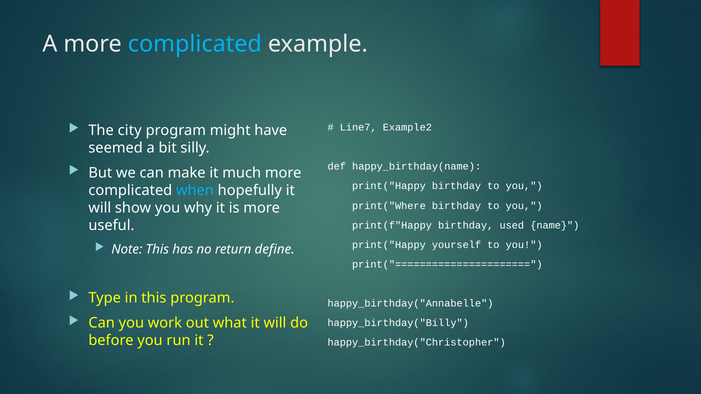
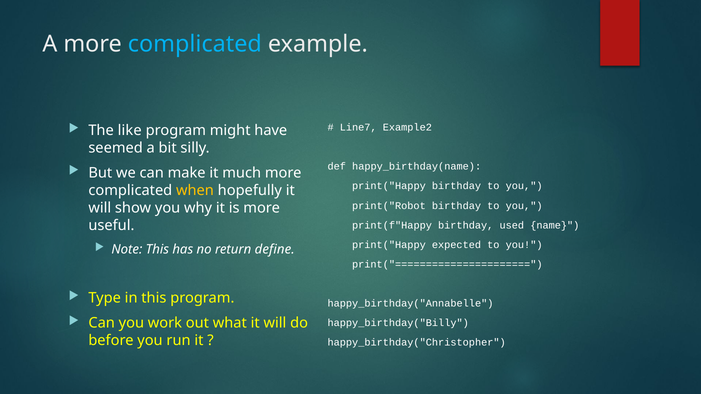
city: city -> like (130, 130)
when colour: light blue -> yellow (195, 190)
print("Where: print("Where -> print("Robot (389, 206)
yourself: yourself -> expected (456, 245)
